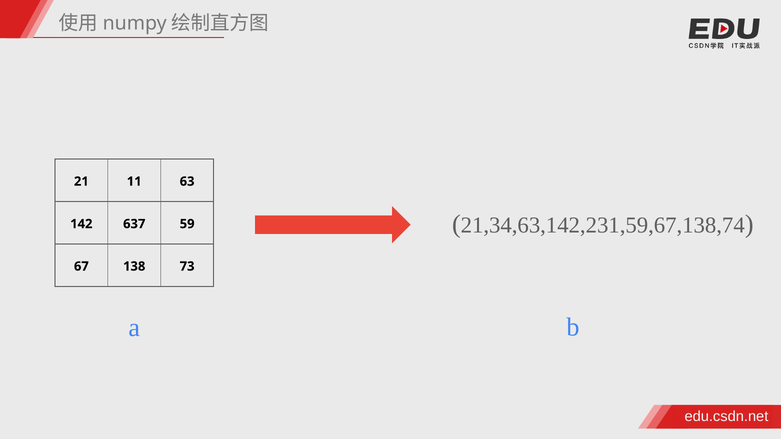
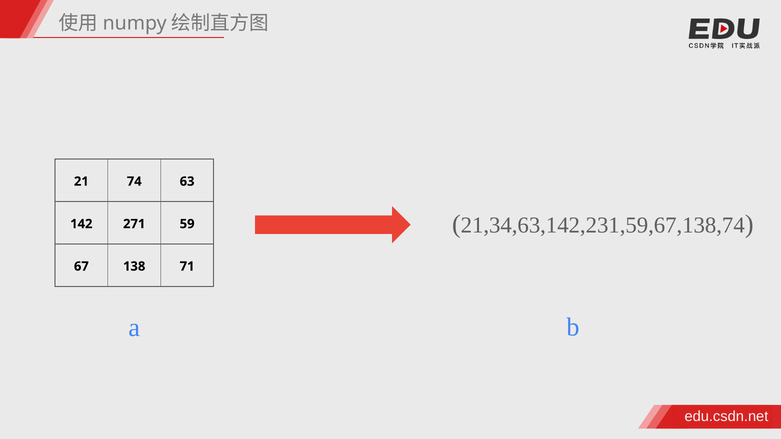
11: 11 -> 74 (134, 182)
637: 637 -> 271 (134, 224)
73: 73 -> 71 (187, 267)
